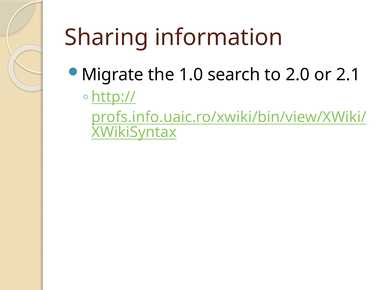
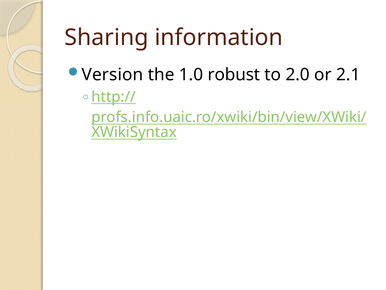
Migrate: Migrate -> Version (112, 75)
search: search -> robust (234, 75)
